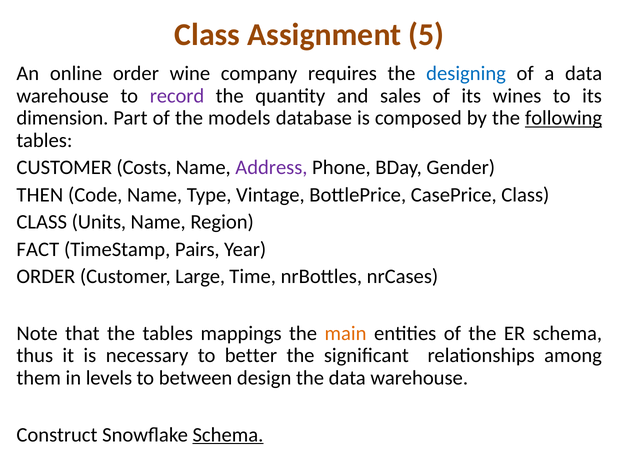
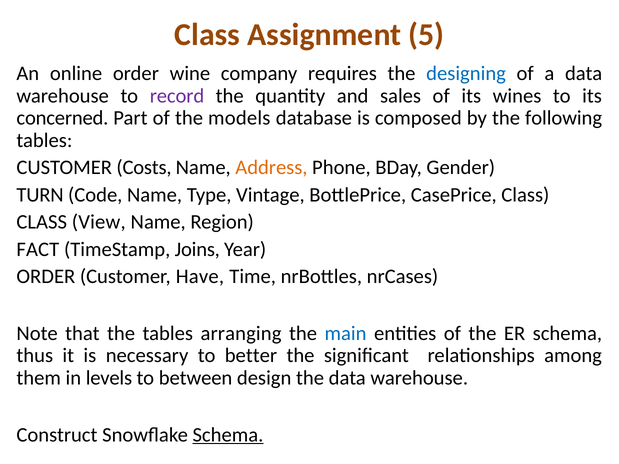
dimension: dimension -> concerned (62, 118)
following underline: present -> none (564, 118)
Address colour: purple -> orange (271, 168)
THEN: THEN -> TURN (40, 195)
Units: Units -> View (99, 222)
Pairs: Pairs -> Joins (197, 249)
Large: Large -> Have (200, 277)
mappings: mappings -> arranging (241, 334)
main colour: orange -> blue (346, 334)
